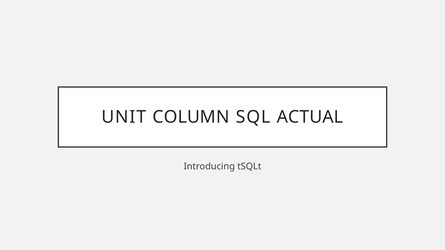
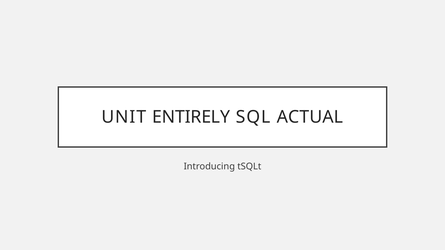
COLUMN: COLUMN -> ENTIRELY (191, 117)
